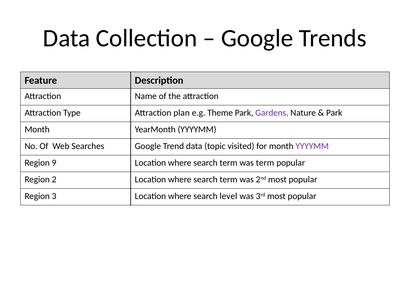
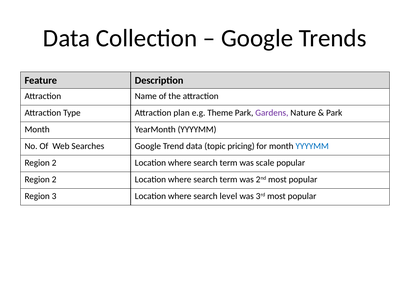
visited: visited -> pricing (241, 146)
YYYYMM colour: purple -> blue (312, 146)
9: 9 -> 2 (54, 163)
was term: term -> scale (265, 163)
